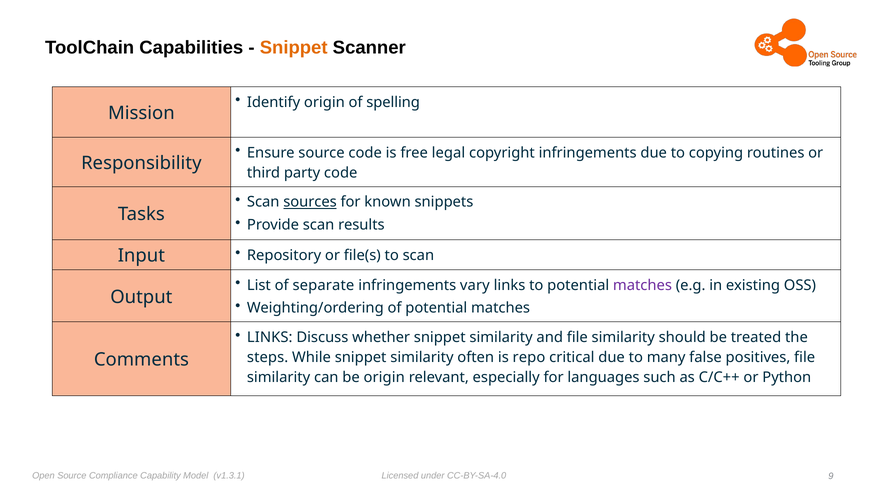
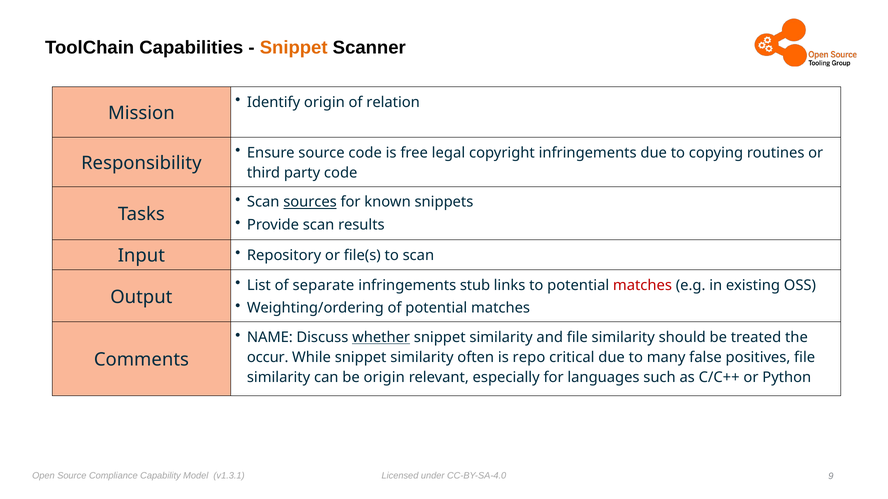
spelling: spelling -> relation (393, 102)
vary: vary -> stub (475, 285)
matches colour: purple -> red (642, 285)
LINKS: LINKS -> NAME (270, 338)
whether underline: none -> present (381, 338)
steps: steps -> occur (268, 358)
